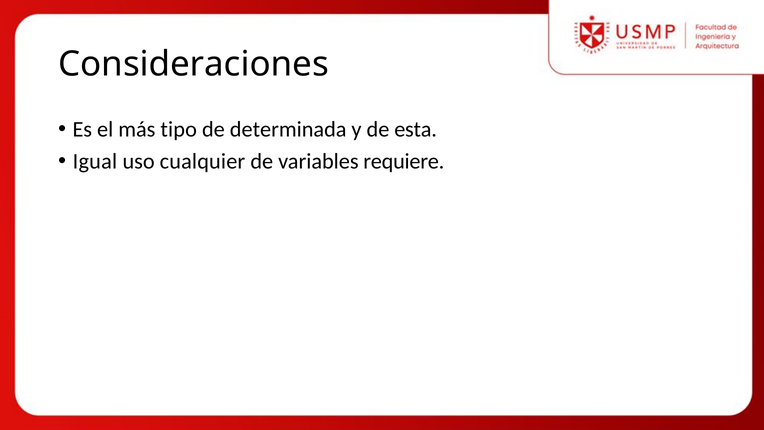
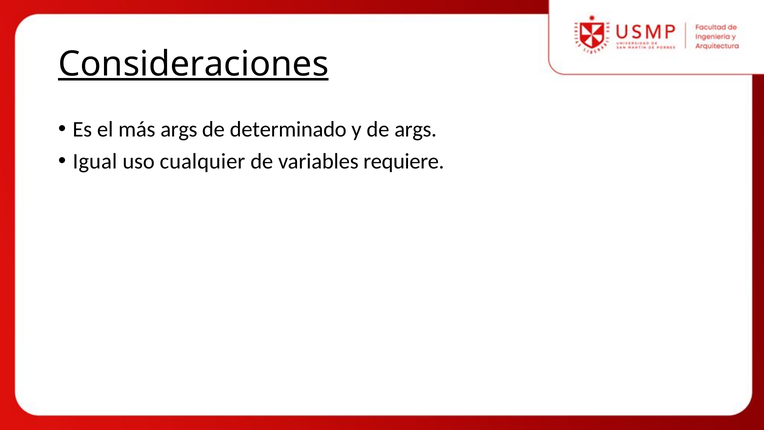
Consideraciones underline: none -> present (194, 64)
más tipo: tipo -> args (179, 129)
determinada: determinada -> determinado (288, 129)
de esta: esta -> args (416, 129)
